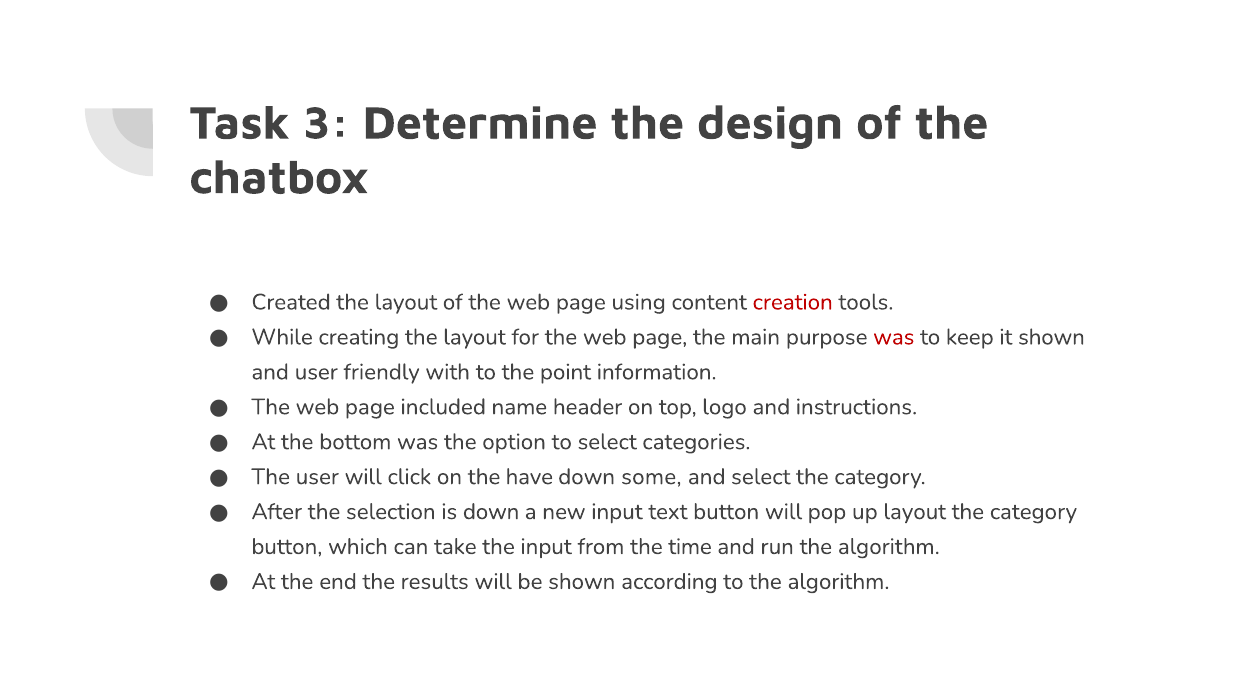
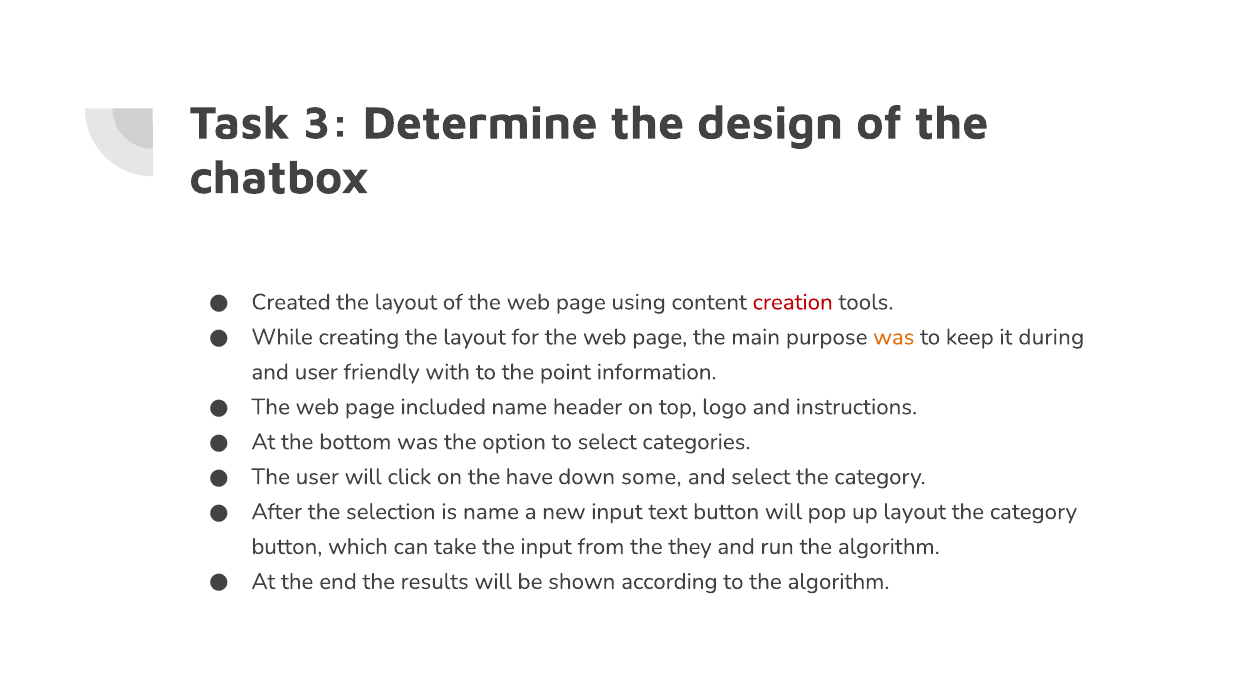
was colour: red -> orange (894, 337)
it shown: shown -> during (1051, 337)
is down: down -> name (491, 512)
time: time -> they (690, 547)
